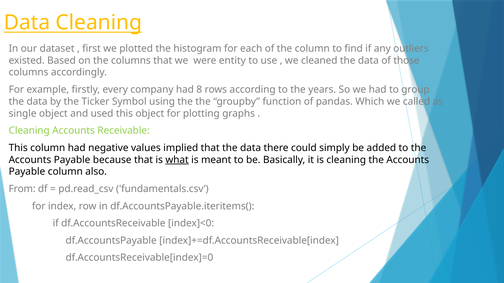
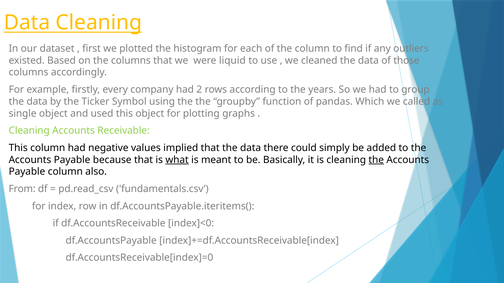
entity: entity -> liquid (232, 61)
8: 8 -> 2 (199, 90)
the underline: none -> present (376, 160)
